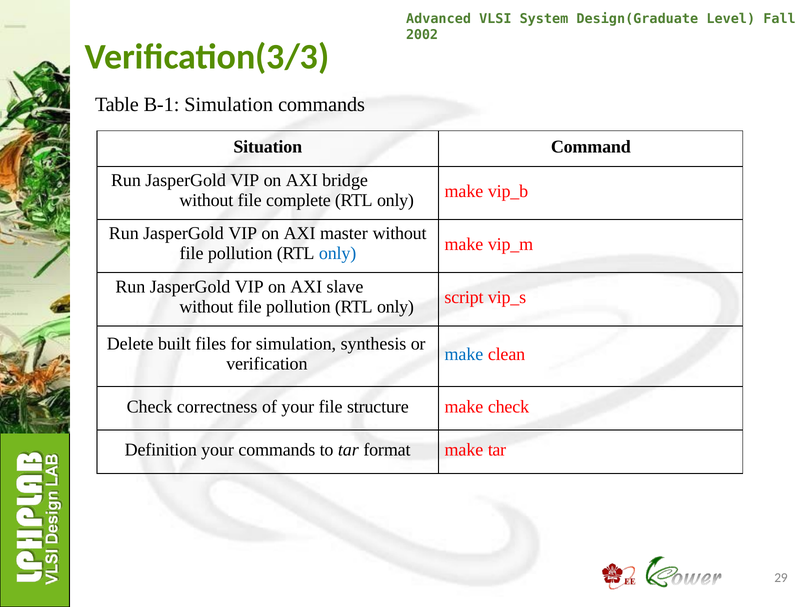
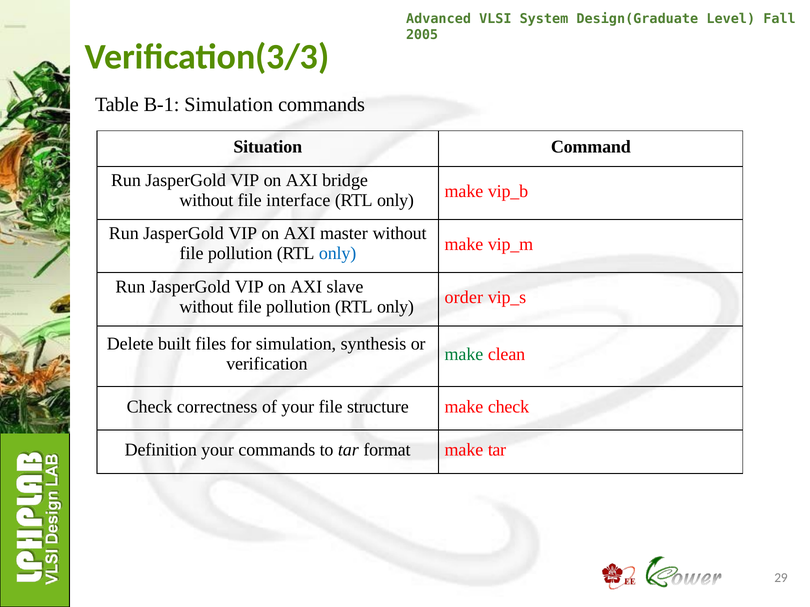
2002: 2002 -> 2005 (422, 35)
complete: complete -> interface (298, 201)
script: script -> order (464, 298)
make colour: blue -> green (464, 355)
